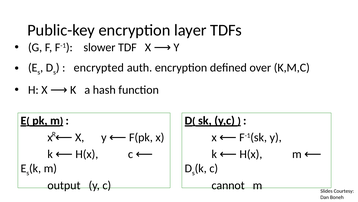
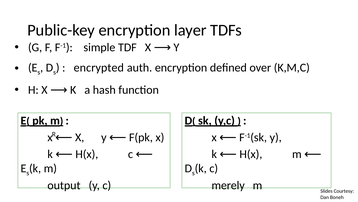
slower: slower -> simple (99, 47)
cannot: cannot -> merely (228, 185)
